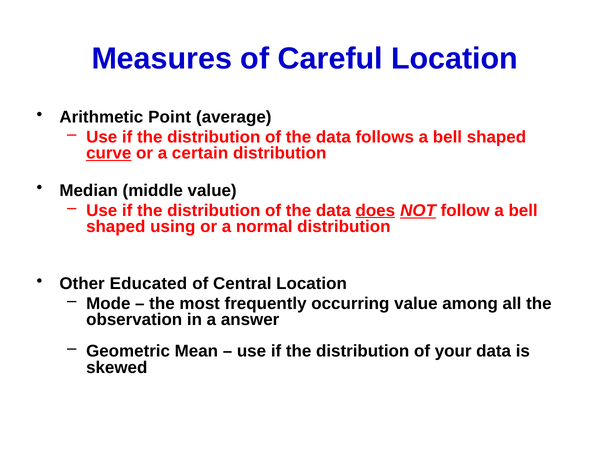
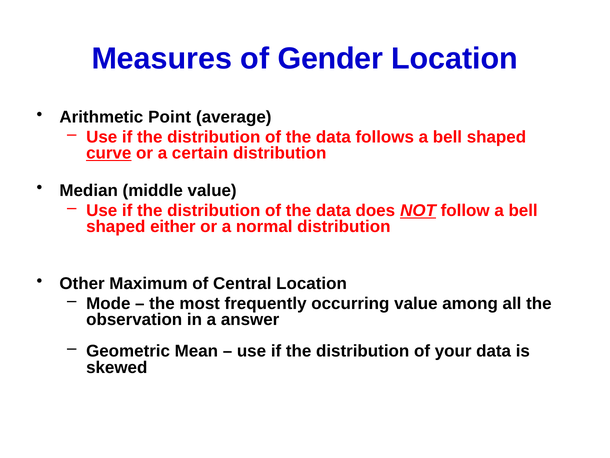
Careful: Careful -> Gender (330, 59)
does underline: present -> none (375, 210)
using: using -> either (173, 226)
Educated: Educated -> Maximum (148, 283)
